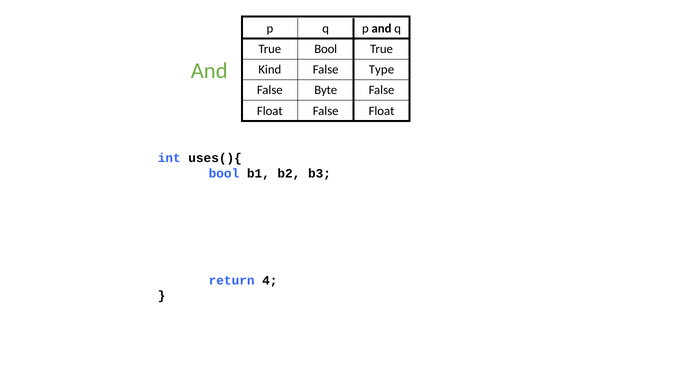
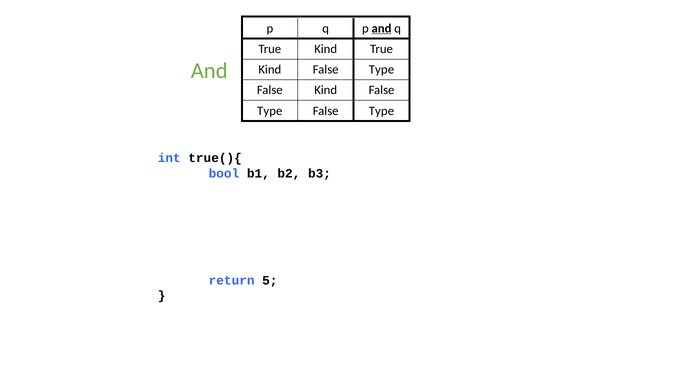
and underline: none -> present (382, 28)
Bool: Bool -> Kind (326, 49)
False Byte: Byte -> Kind (326, 90)
Float: Float -> Type (270, 111)
Float: Float -> Type (381, 111)
uses(){: uses(){ -> true(){ (215, 158)
4: 4 -> 5 (270, 280)
